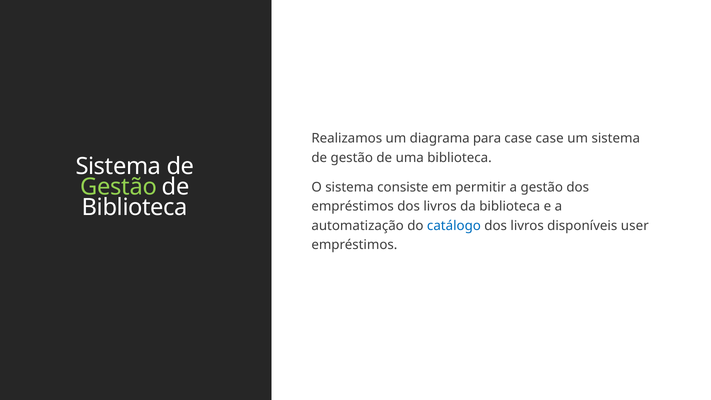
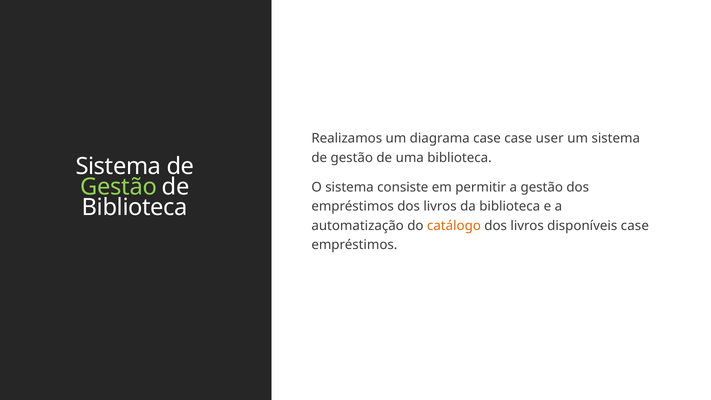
diagrama para: para -> case (487, 138)
case case: case -> user (550, 138)
catálogo colour: blue -> orange (454, 226)
disponíveis user: user -> case (635, 226)
